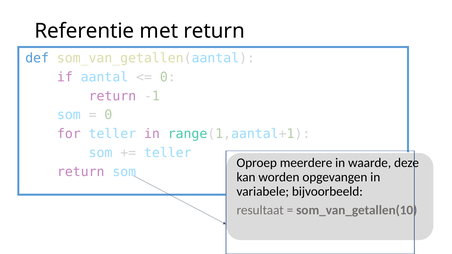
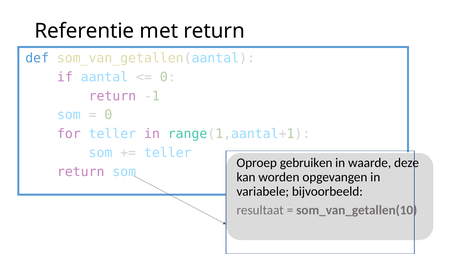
meerdere: meerdere -> gebruiken (306, 163)
